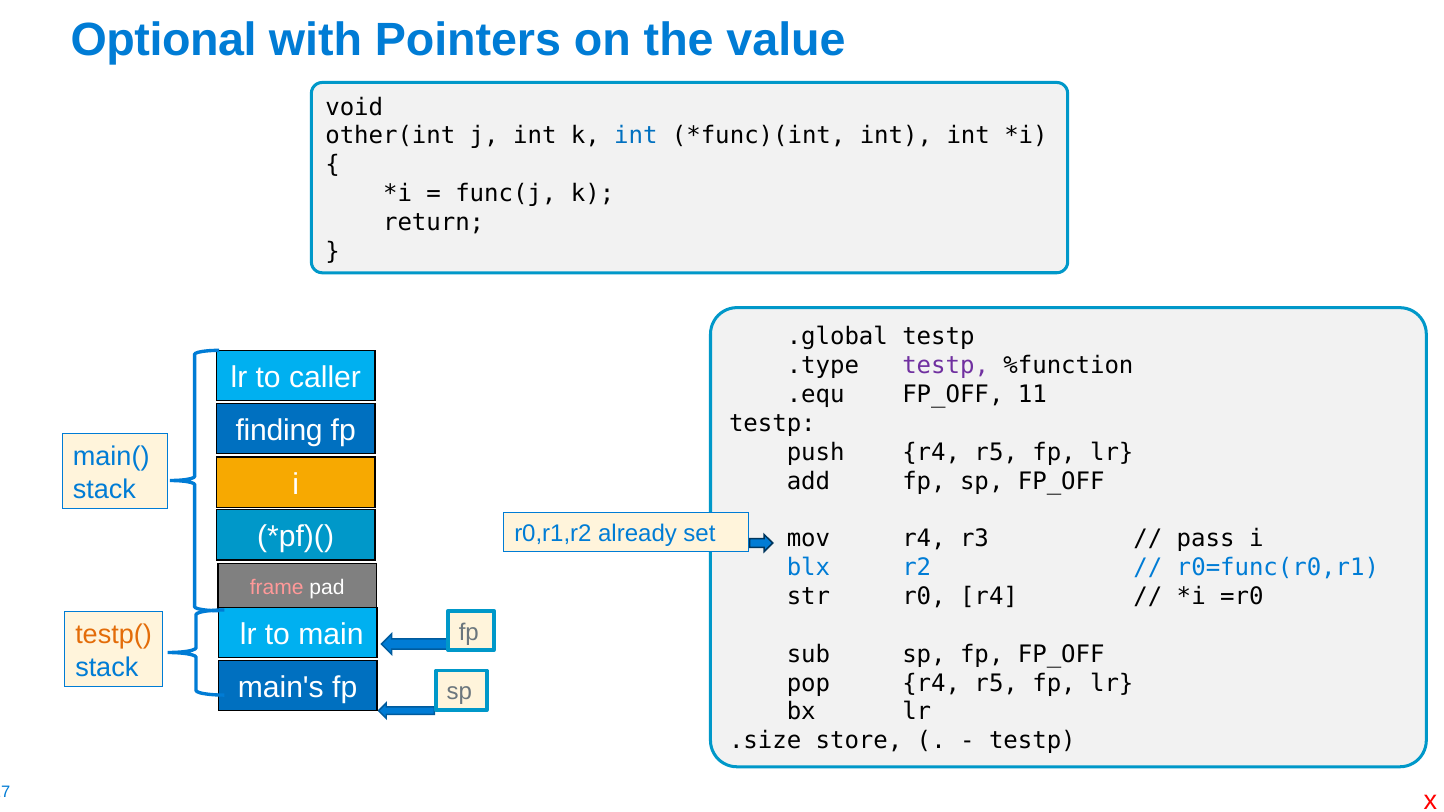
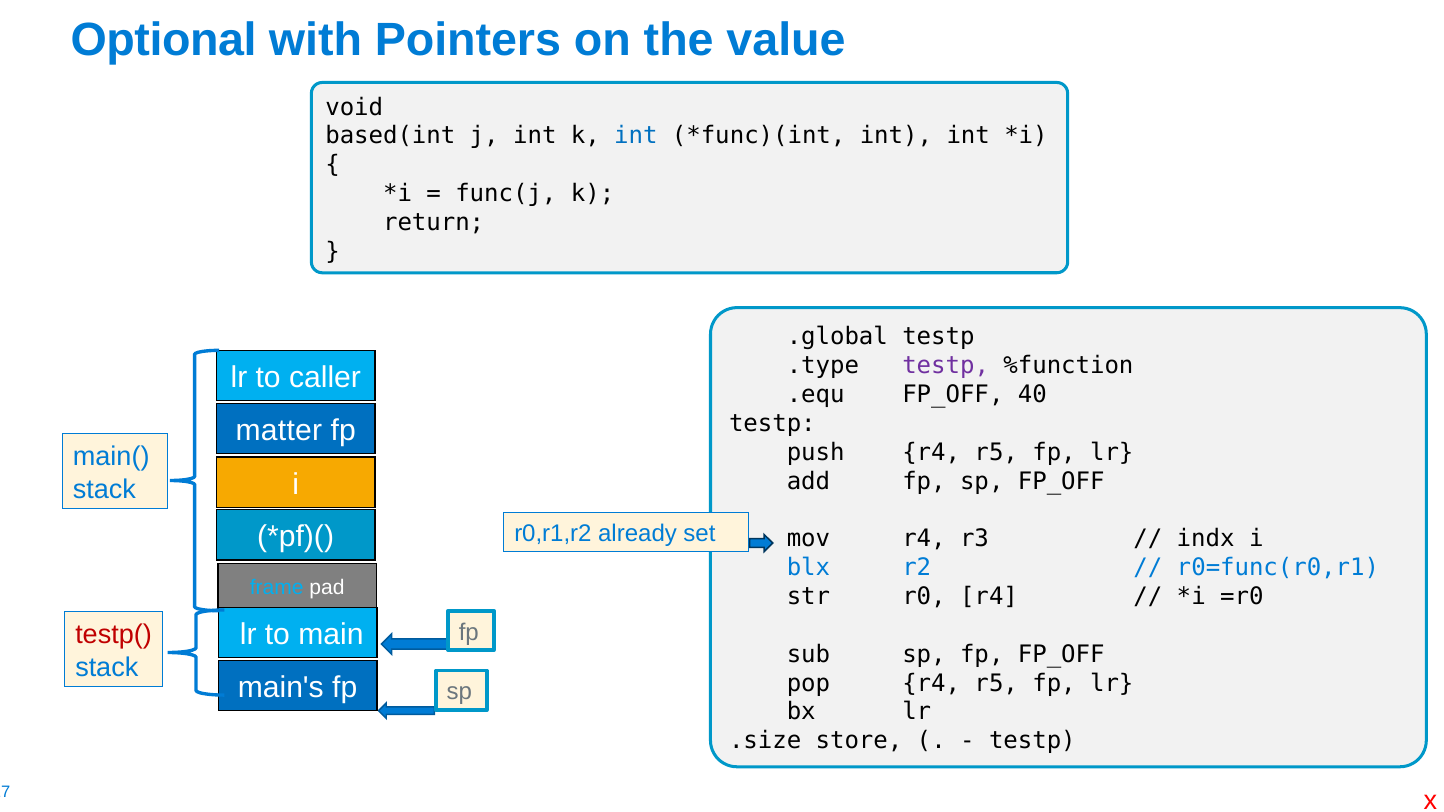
other(int: other(int -> based(int (390, 136)
11: 11 -> 40 (1032, 395)
finding: finding -> matter (279, 431)
pass: pass -> indx (1206, 539)
frame colour: pink -> light blue (277, 587)
testp( colour: orange -> red (114, 635)
